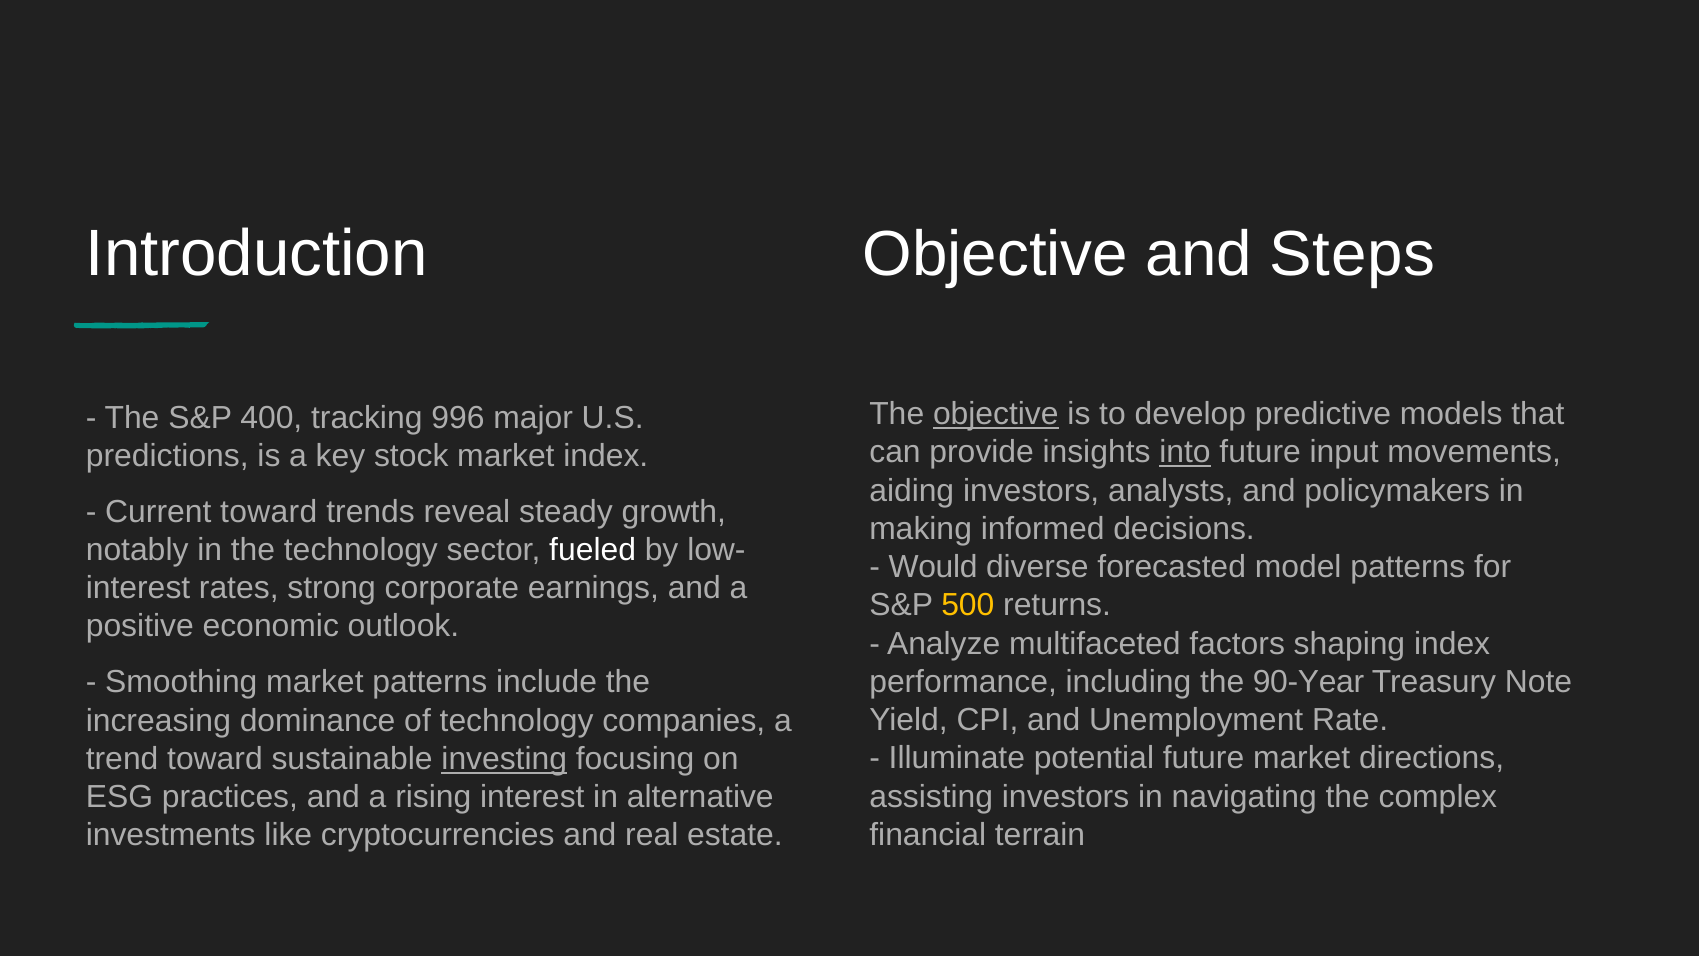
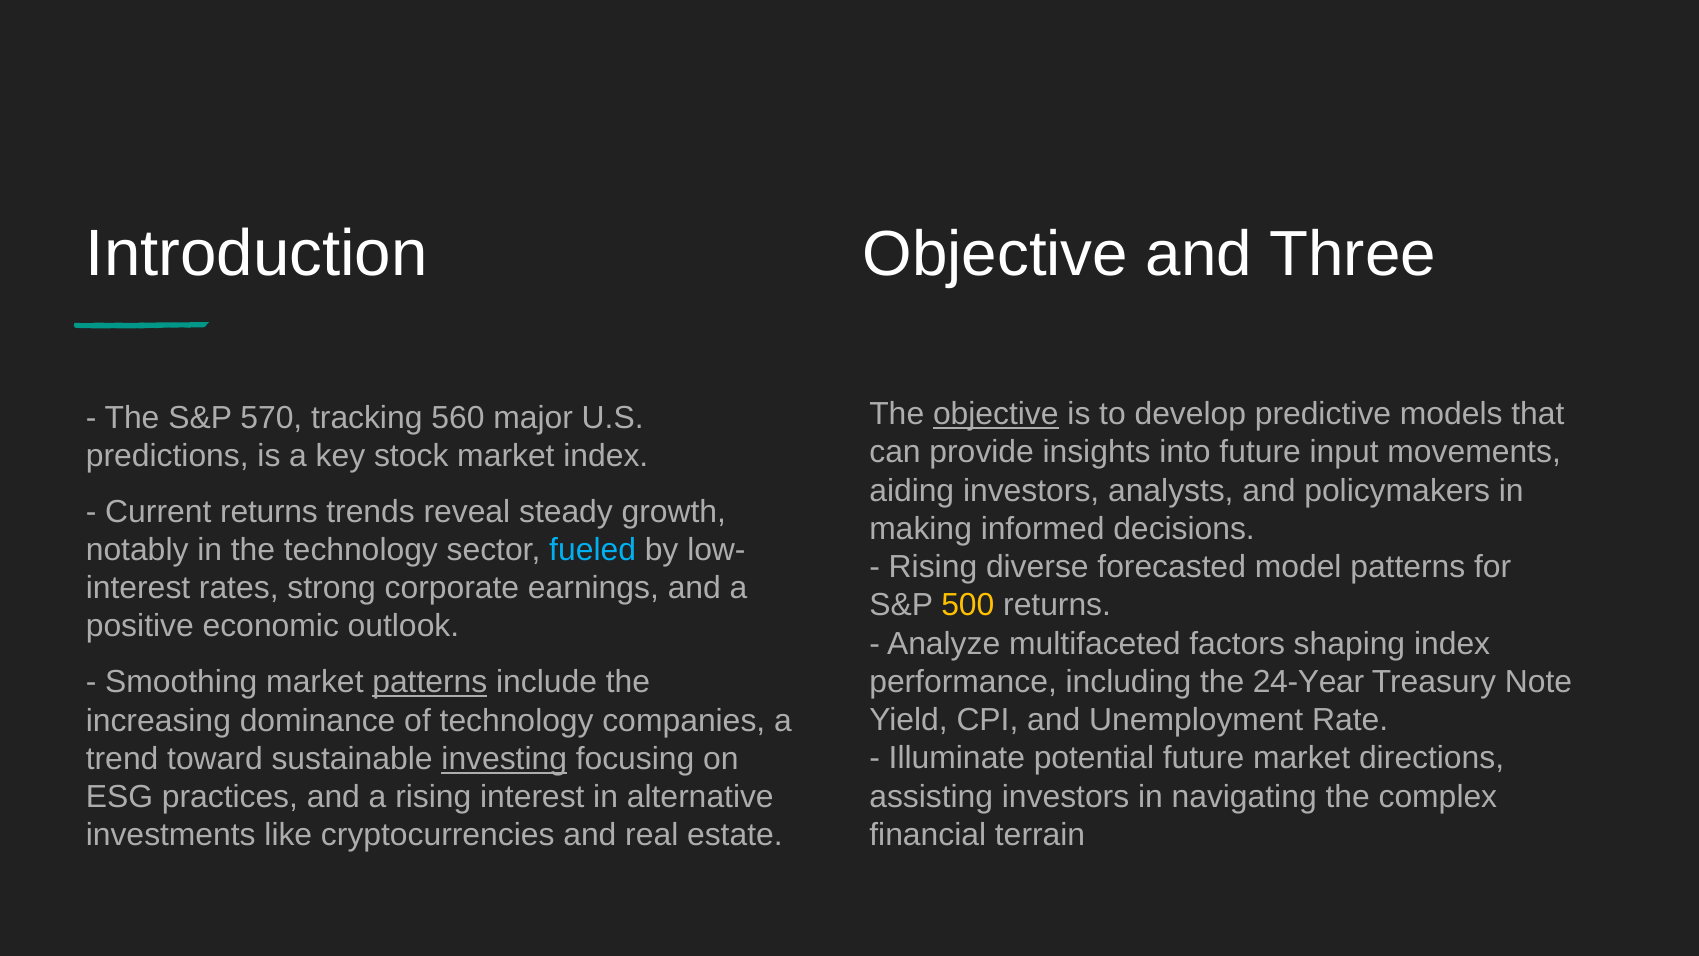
Steps: Steps -> Three (1353, 254)
400: 400 -> 570 (271, 417)
996: 996 -> 560 (458, 417)
into underline: present -> none (1185, 452)
Current toward: toward -> returns (269, 512)
fueled colour: white -> light blue (593, 550)
Would: Would -> Rising (933, 567)
90-Year: 90-Year -> 24-Year (1308, 682)
patterns underline: none -> present (430, 682)
